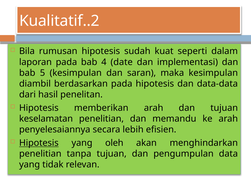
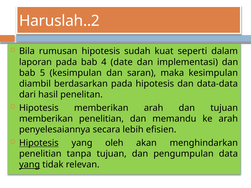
Kualitatif..2: Kualitatif..2 -> Haruslah..2 (59, 21)
keselamatan: keselamatan -> memberikan (46, 119)
yang underline: none -> present (30, 165)
